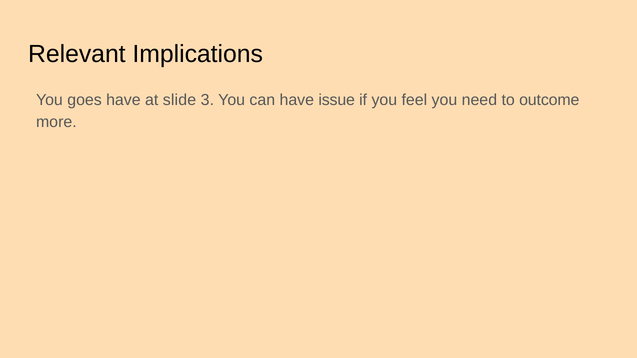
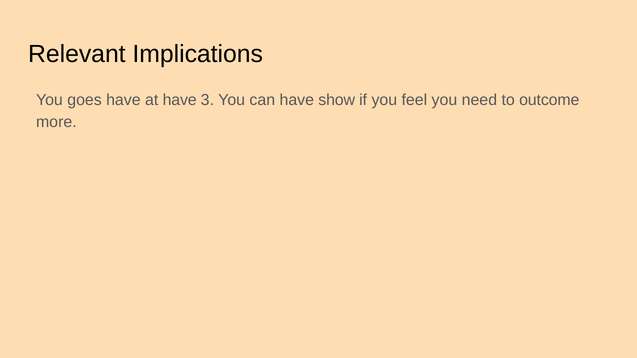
at slide: slide -> have (180, 100)
issue: issue -> show (337, 100)
